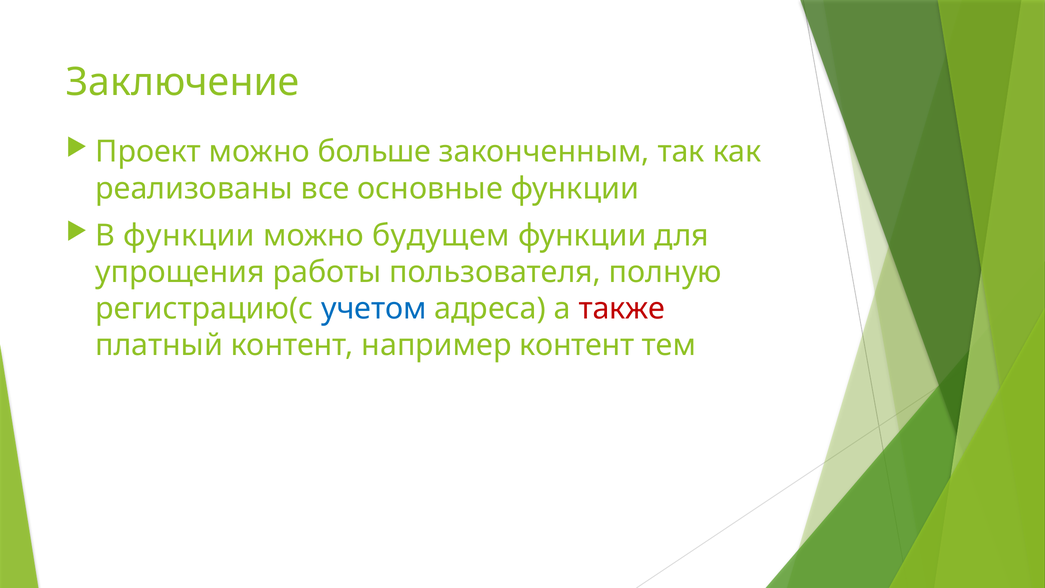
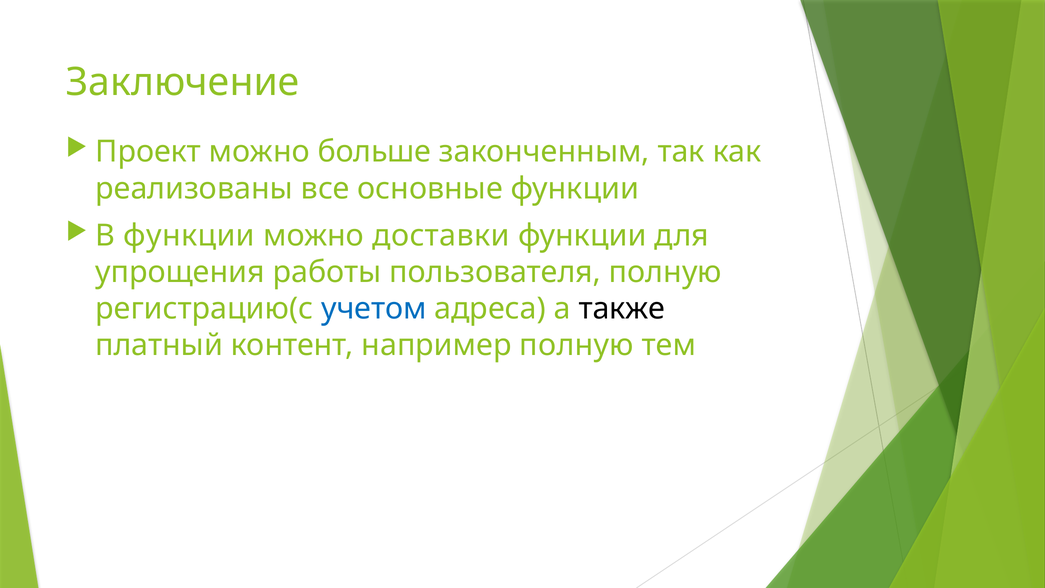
будущем: будущем -> доставки (441, 236)
также colour: red -> black (622, 309)
например контент: контент -> полную (577, 345)
